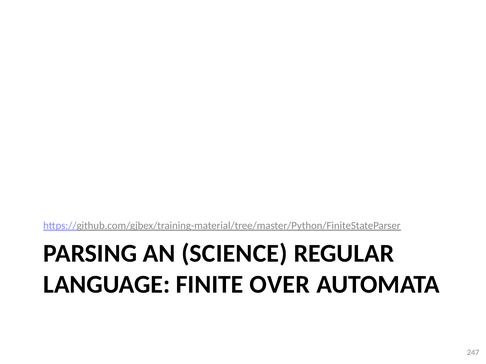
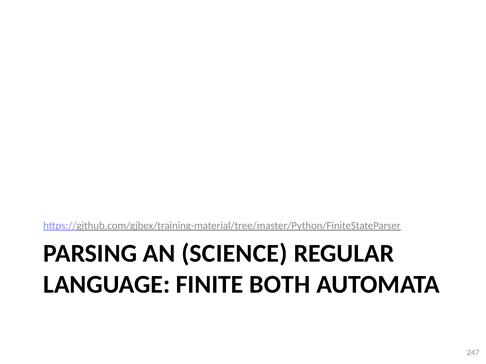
OVER: OVER -> BOTH (280, 285)
